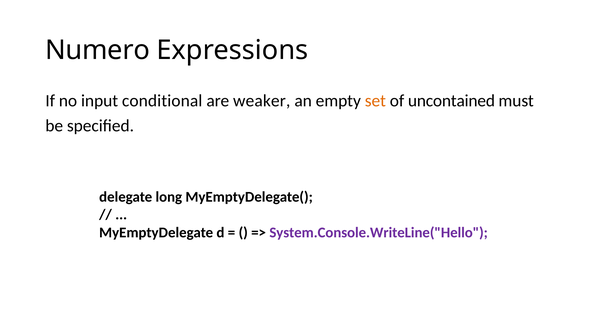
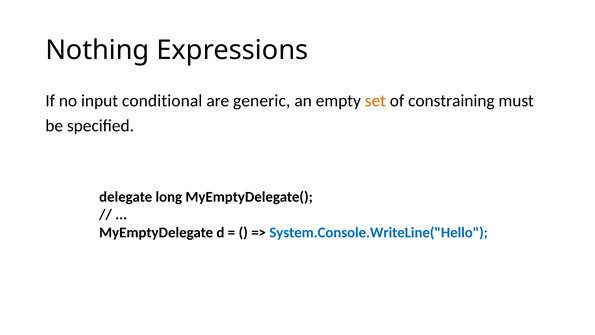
Numero: Numero -> Nothing (97, 50)
weaker: weaker -> generic (262, 101)
uncontained: uncontained -> constraining (451, 101)
System.Console.WriteLine("Hello colour: purple -> blue (379, 232)
